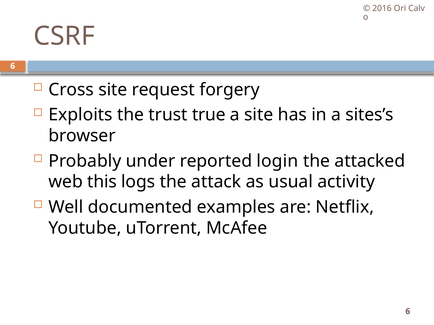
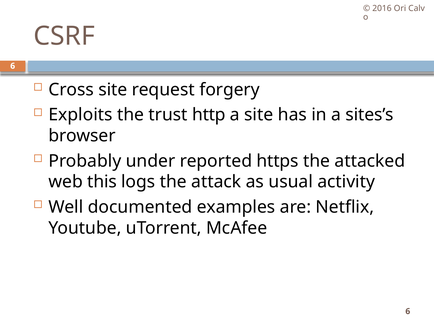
true: true -> http (209, 115)
login: login -> https (278, 161)
